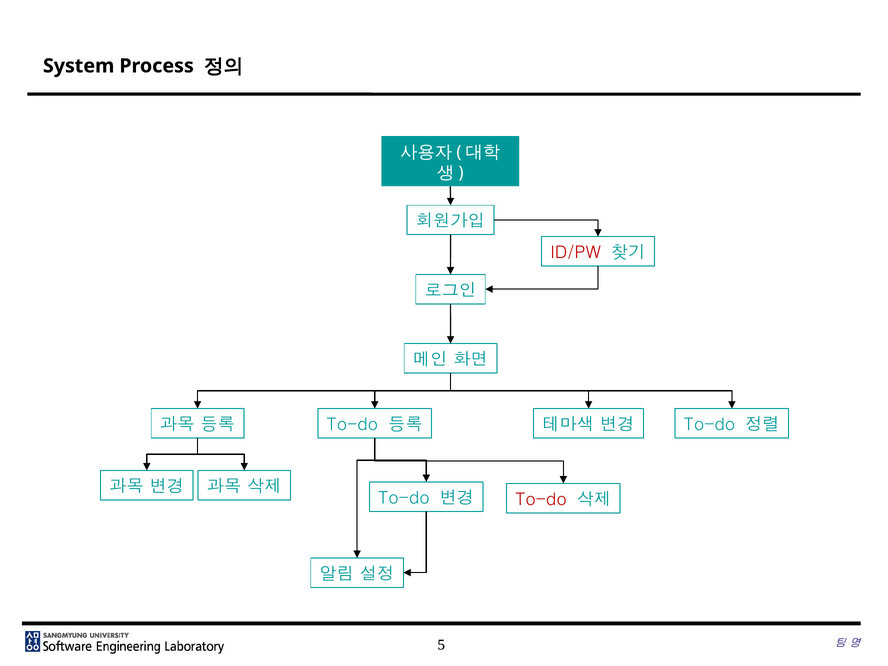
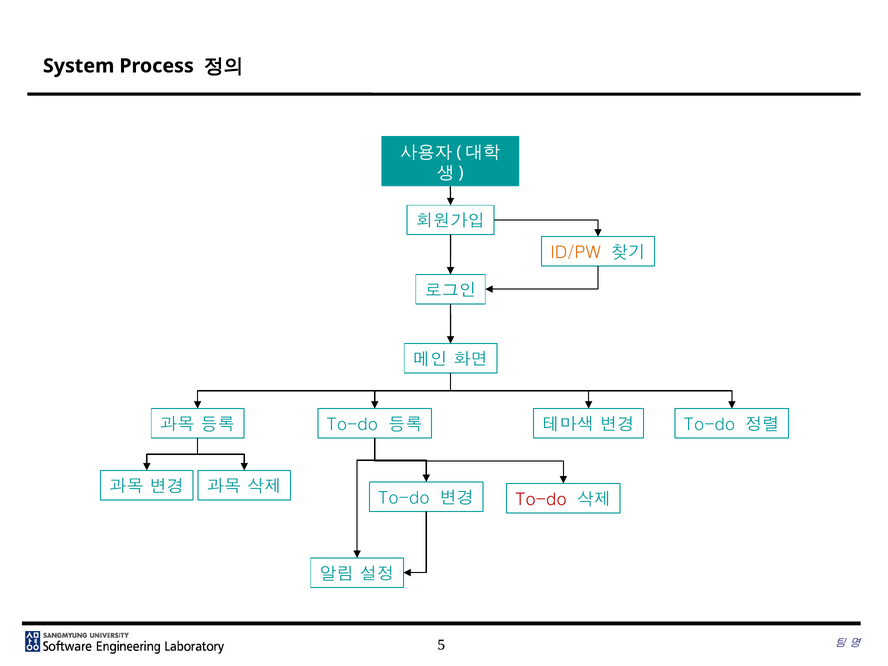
ID/PW colour: red -> orange (576, 252)
